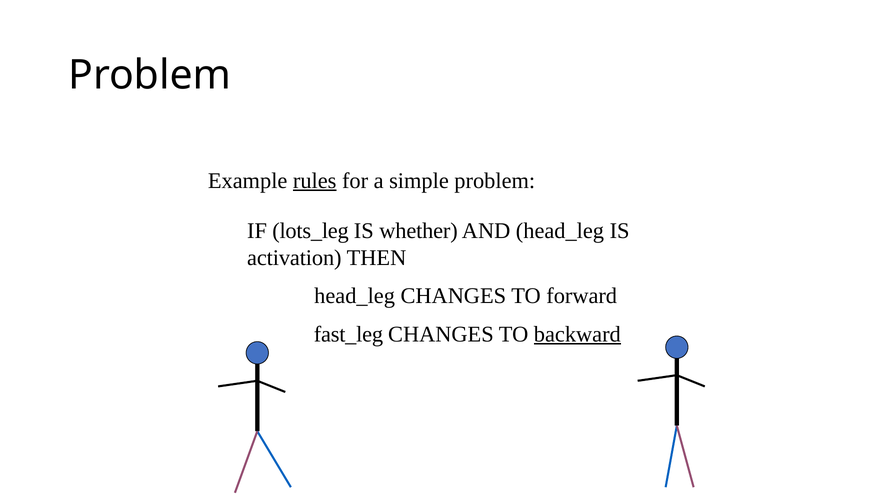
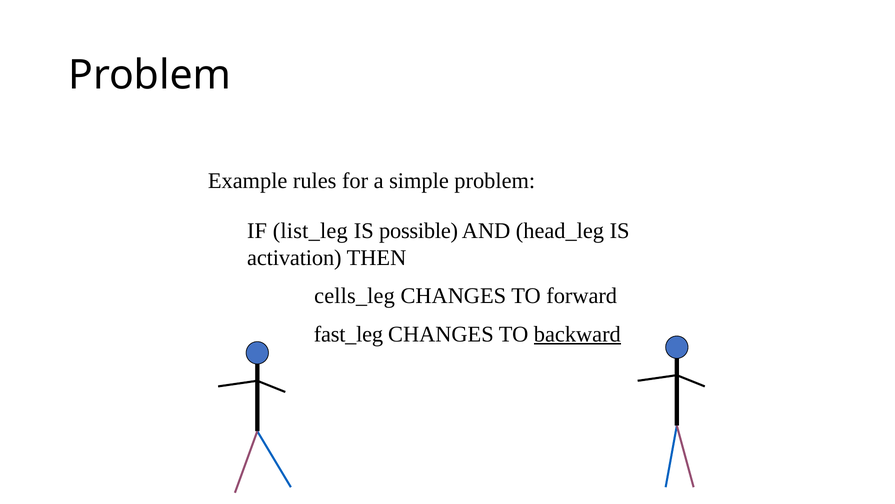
rules underline: present -> none (315, 180)
lots_leg: lots_leg -> list_leg (310, 231)
whether: whether -> possible (419, 231)
head_leg: head_leg -> cells_leg (355, 296)
